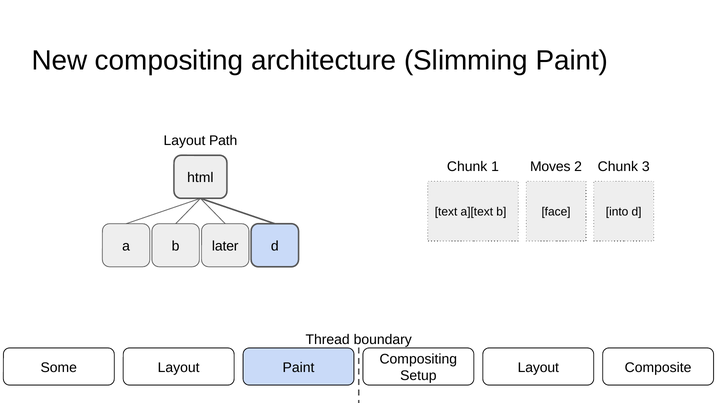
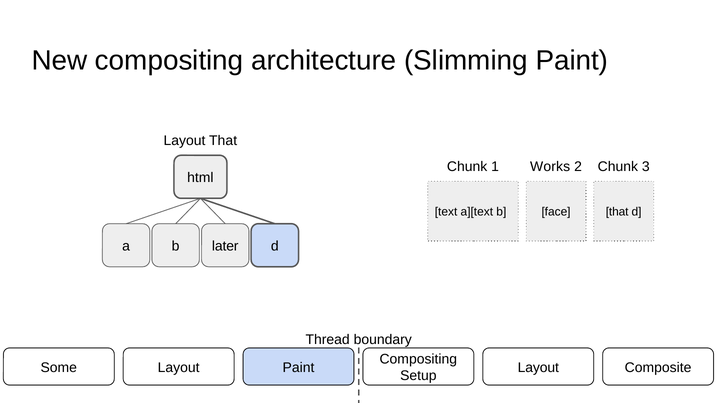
Layout Path: Path -> That (223, 141)
Moves: Moves -> Works (550, 167)
into: into -> that (617, 212)
